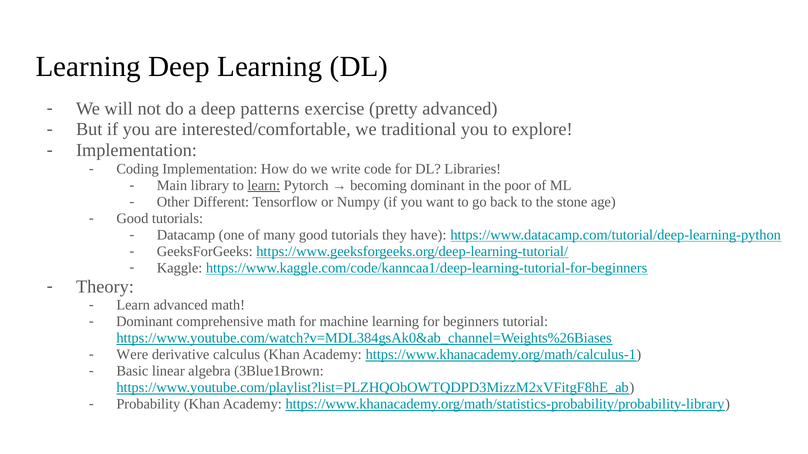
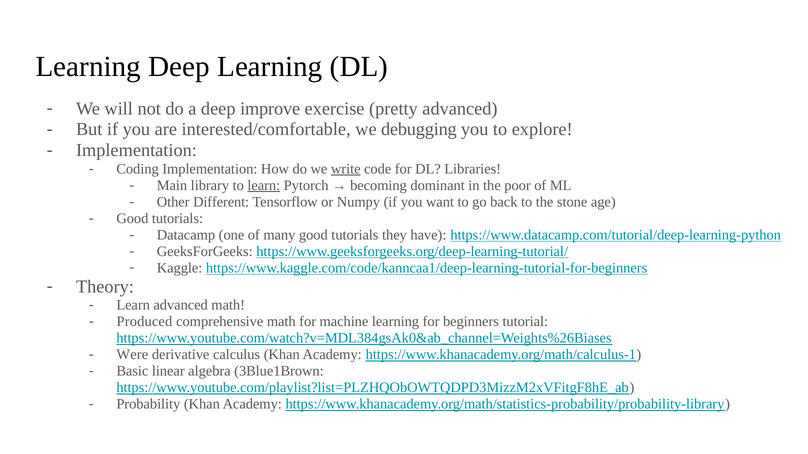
patterns: patterns -> improve (270, 109)
traditional: traditional -> debugging (419, 130)
write underline: none -> present (346, 169)
Dominant: Dominant -> Produced (144, 322)
